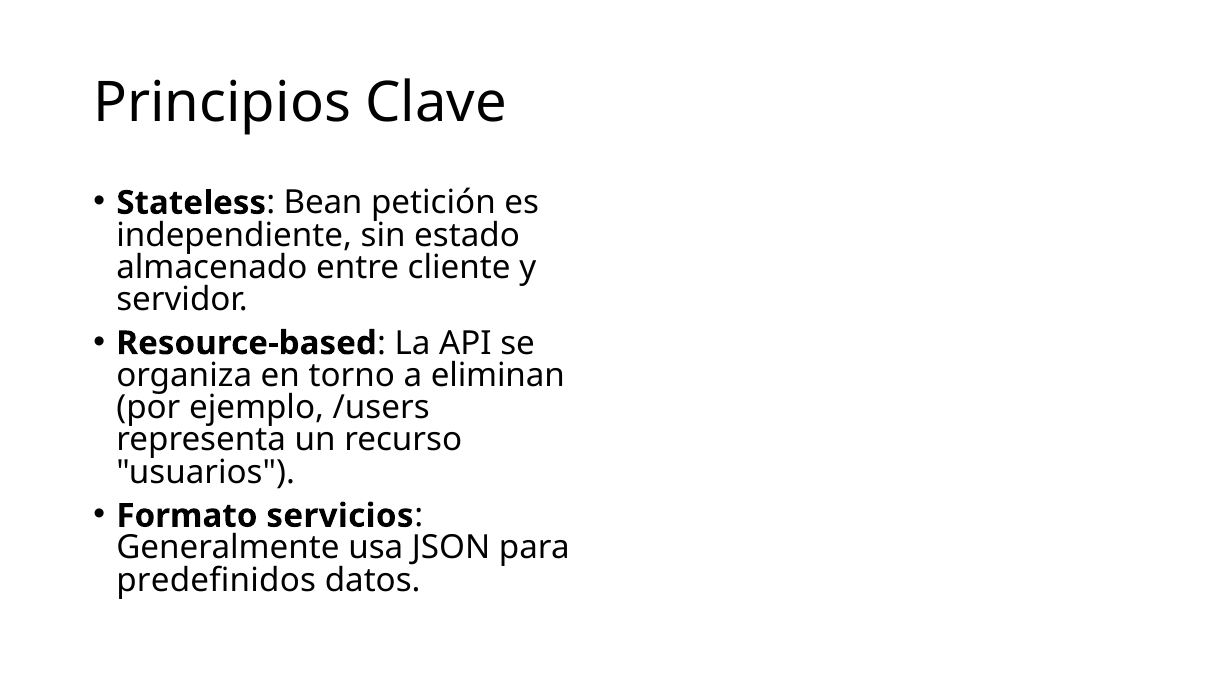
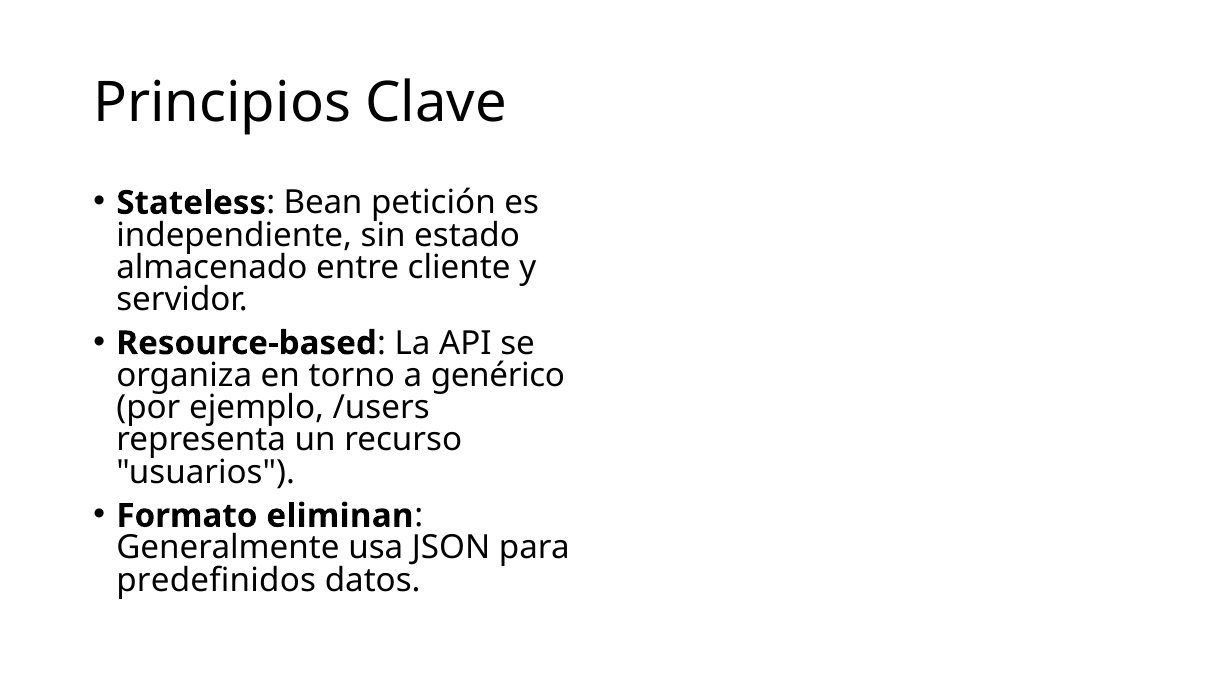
eliminan: eliminan -> genérico (498, 375)
servicios: servicios -> eliminan (340, 516)
